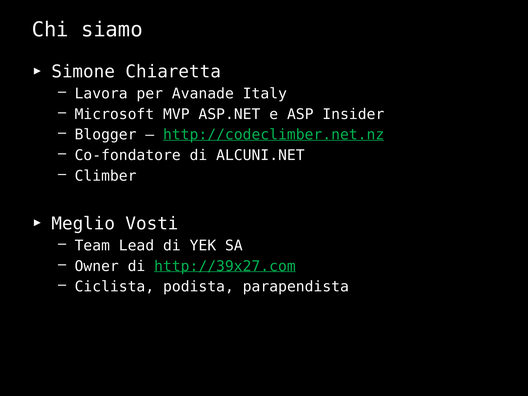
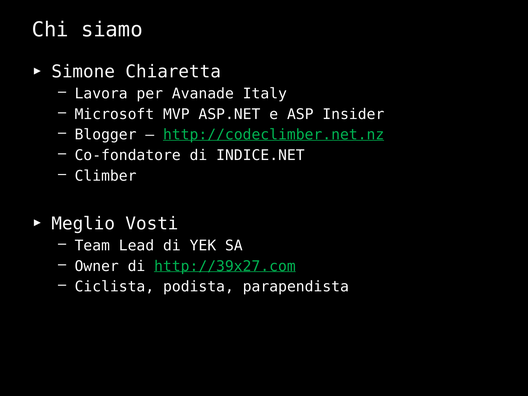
ALCUNI.NET: ALCUNI.NET -> INDICE.NET (260, 155)
